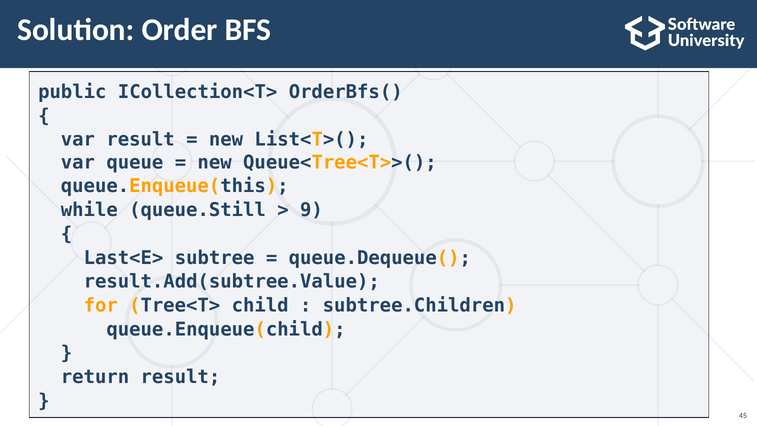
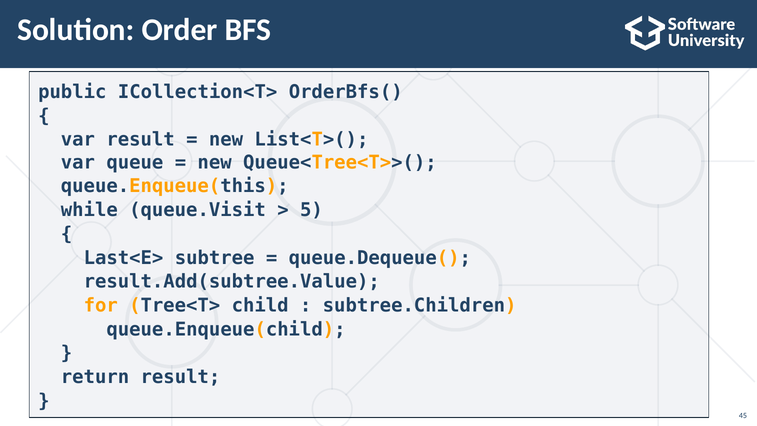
queue.Still: queue.Still -> queue.Visit (198, 210)
9: 9 -> 5 (311, 210)
